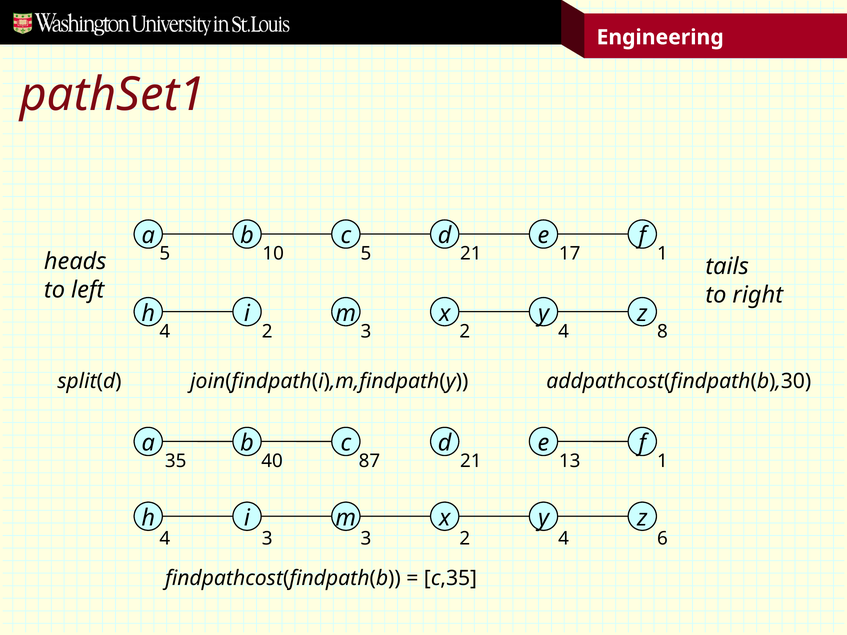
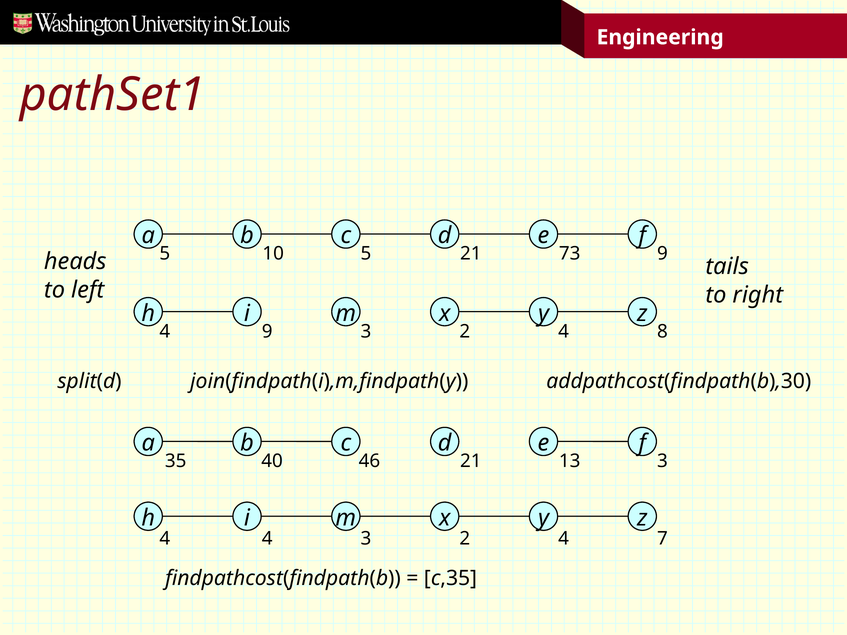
17: 17 -> 73 (570, 254)
10 1: 1 -> 9 (662, 254)
2: 2 -> 9 (267, 331)
87: 87 -> 46 (369, 461)
21 1: 1 -> 3 (662, 461)
4 3: 3 -> 4 (267, 539)
2 6: 6 -> 7 (662, 539)
